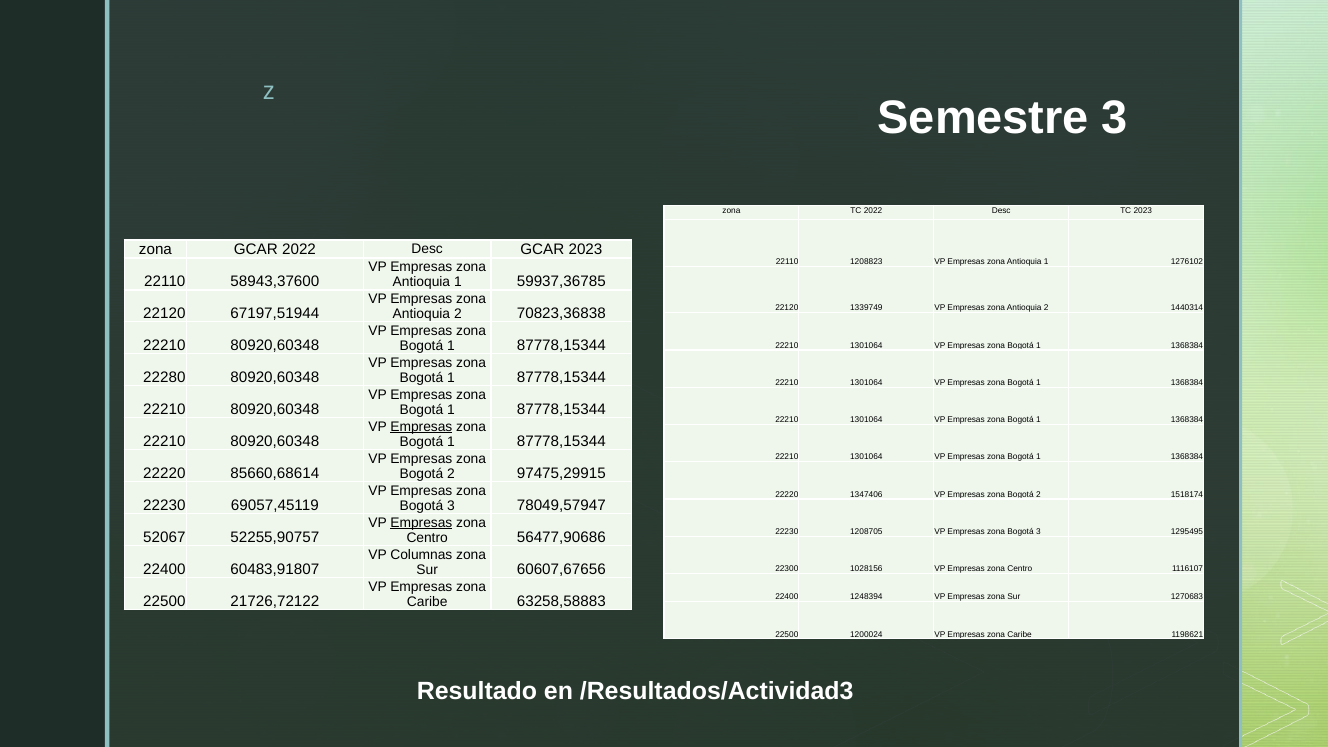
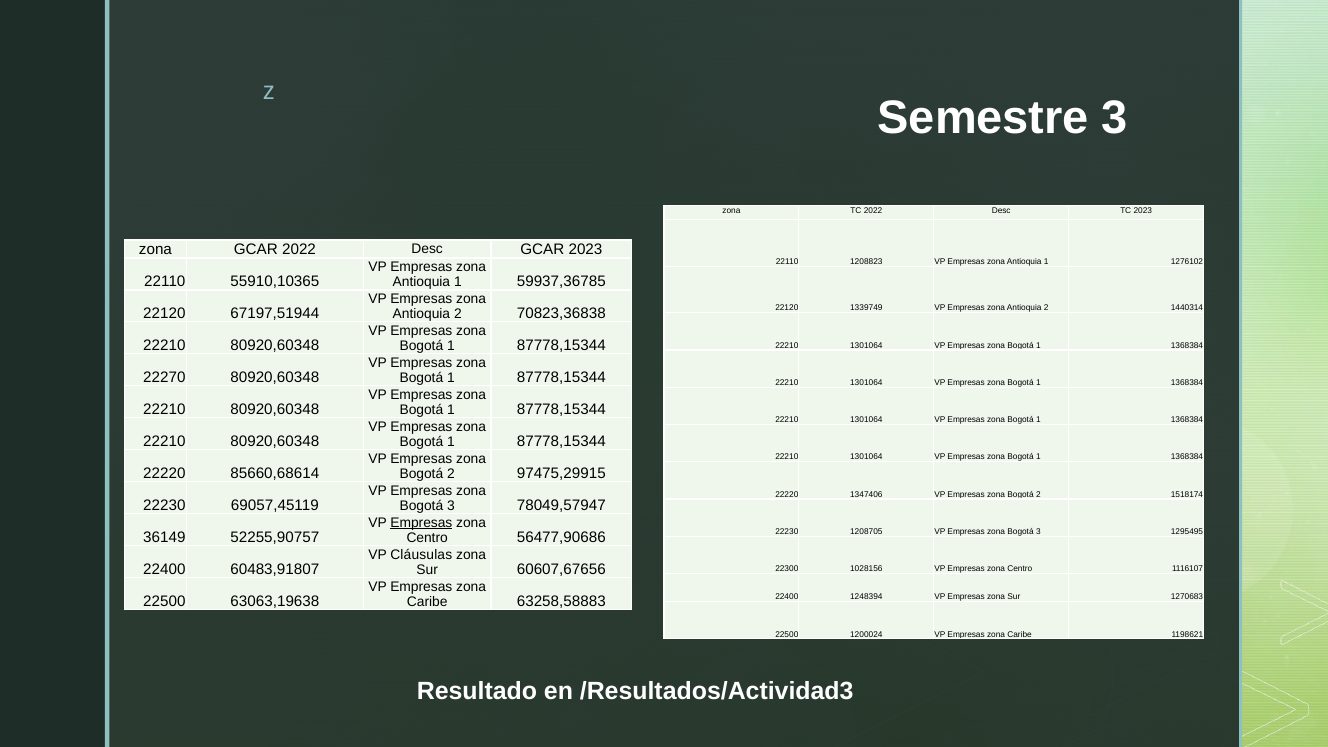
58943,37600: 58943,37600 -> 55910,10365 (275, 282)
22280: 22280 -> 22270 (164, 378)
Empresas underline: present -> none (421, 427)
52067: 52067 -> 36149 (164, 537)
Columnas: Columnas -> Cláusulas (421, 555)
21726,72122: 21726,72122 -> 63063,19638 (275, 601)
